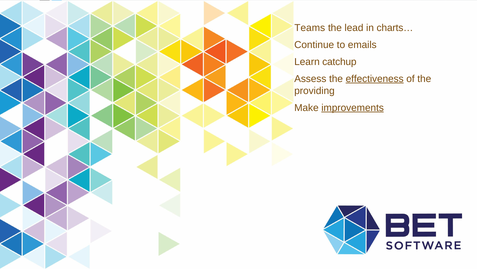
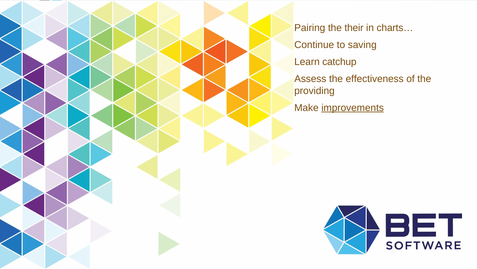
Teams: Teams -> Pairing (310, 28)
lead: lead -> their (354, 28)
emails: emails -> saving (362, 45)
effectiveness underline: present -> none (375, 79)
